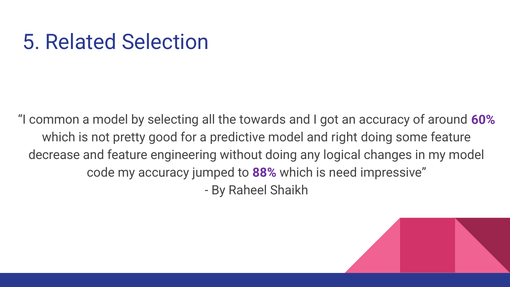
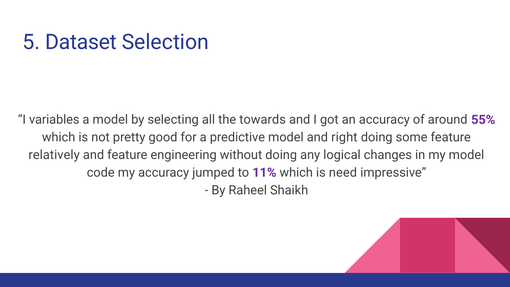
Related: Related -> Dataset (81, 42)
common: common -> variables (54, 120)
60%: 60% -> 55% (483, 120)
decrease: decrease -> relatively (54, 155)
88%: 88% -> 11% (264, 172)
